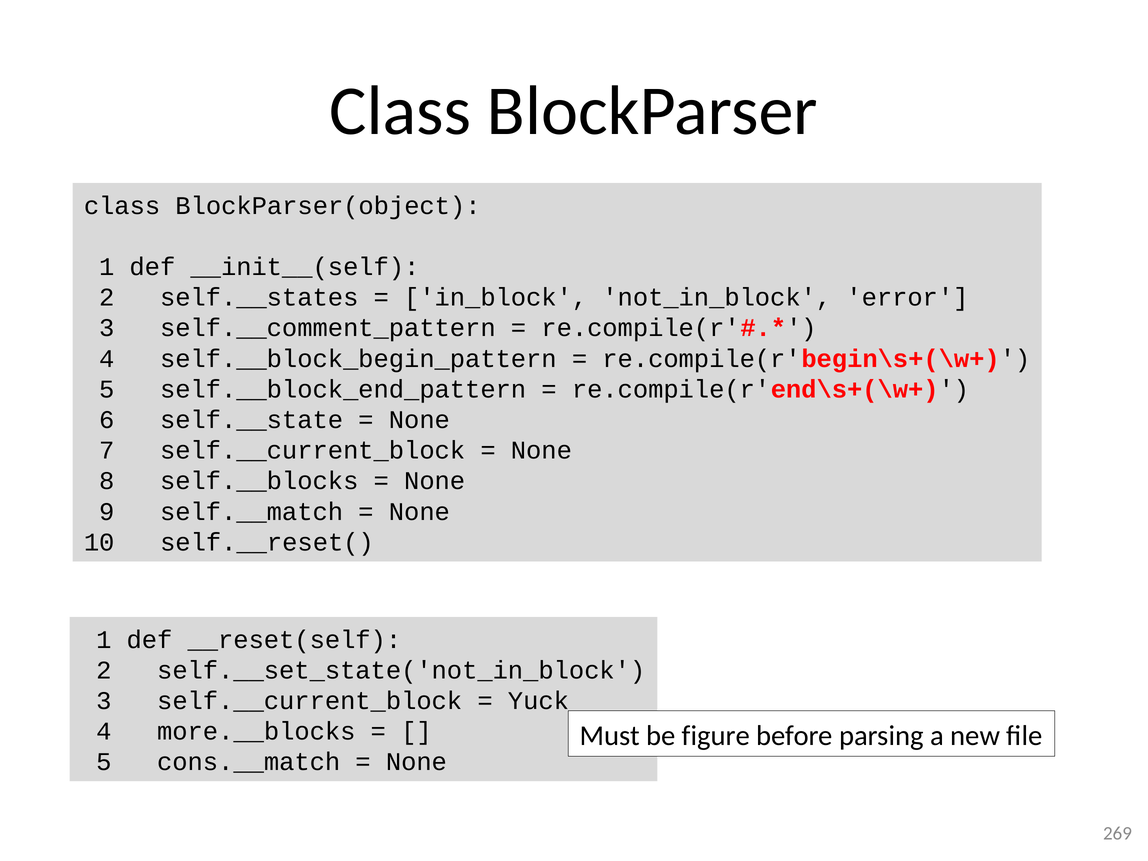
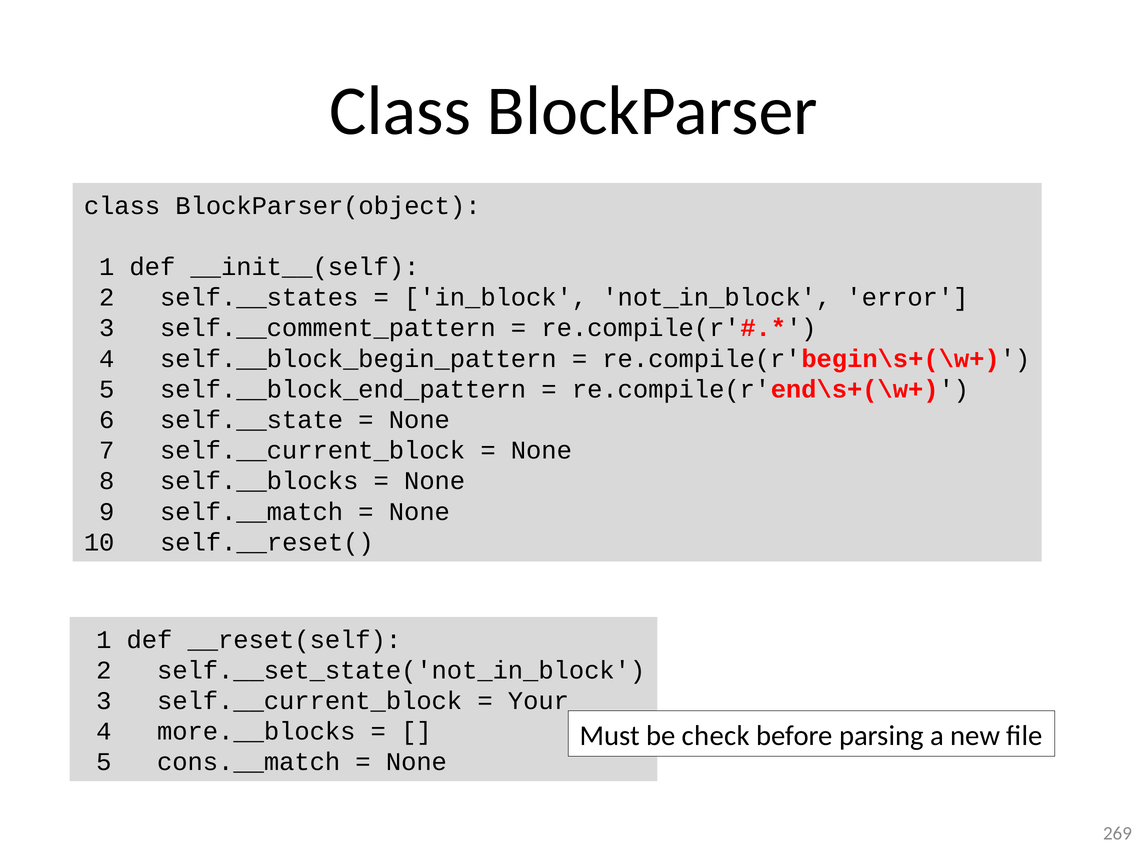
Yuck: Yuck -> Your (538, 701)
figure: figure -> check (716, 736)
